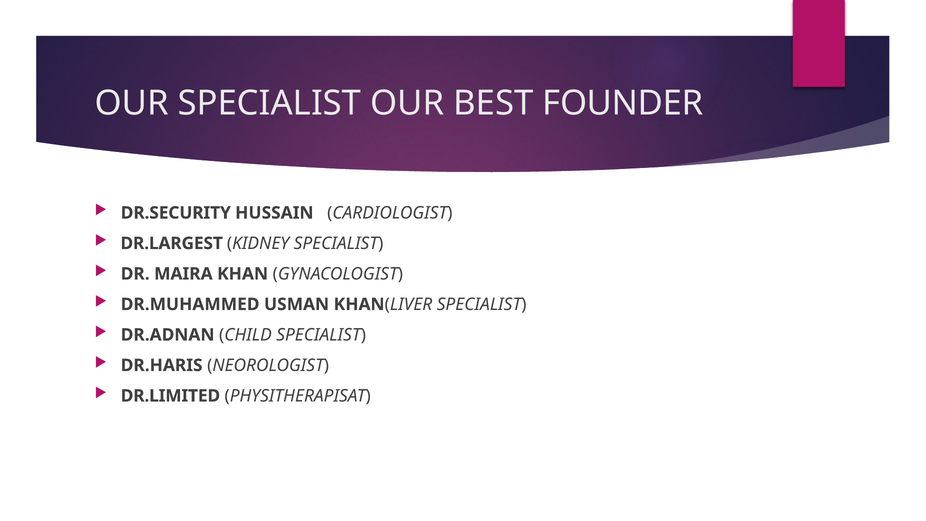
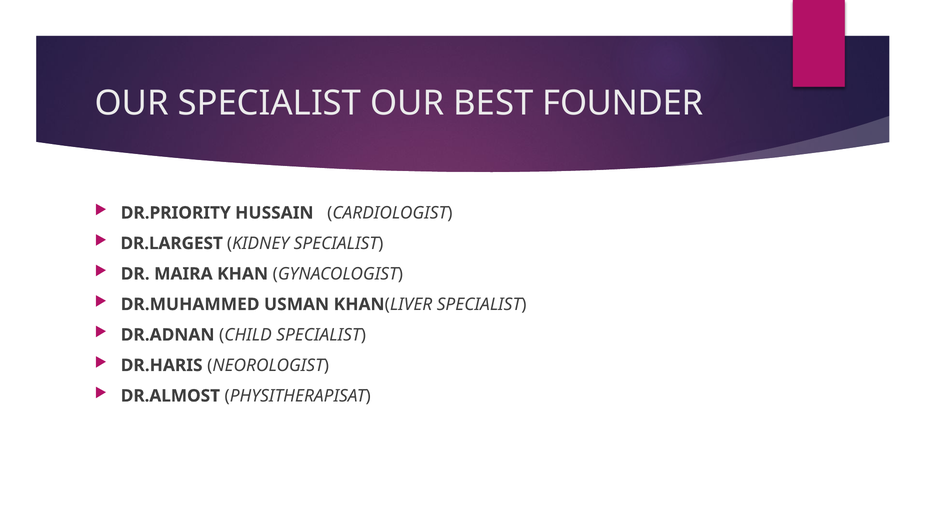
DR.SECURITY: DR.SECURITY -> DR.PRIORITY (176, 213)
DR.LIMITED: DR.LIMITED -> DR.ALMOST (170, 396)
